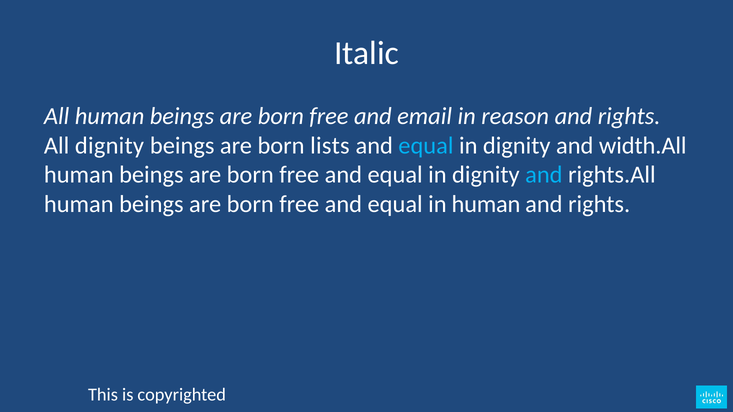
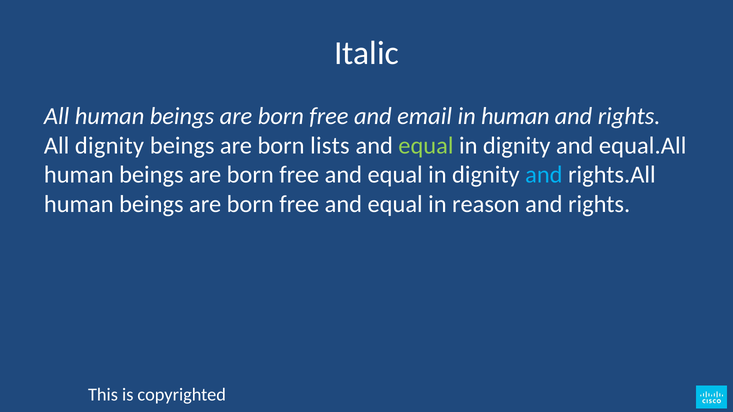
in reason: reason -> human (515, 116)
equal colour: light blue -> light green (426, 146)
width.All: width.All -> equal.All (643, 146)
in human: human -> reason (486, 204)
